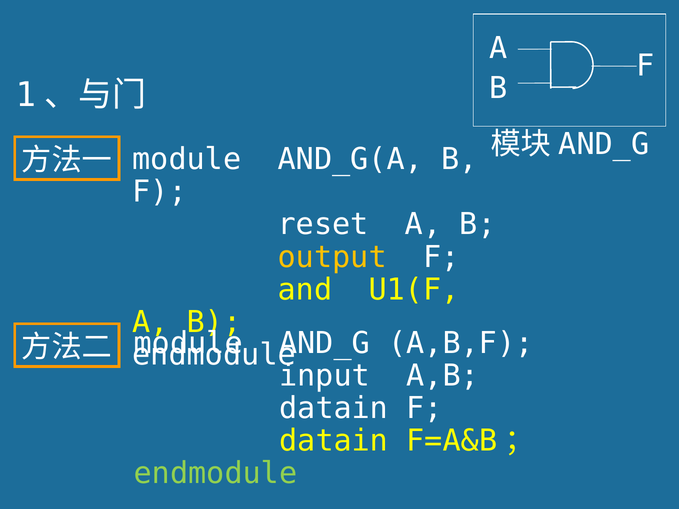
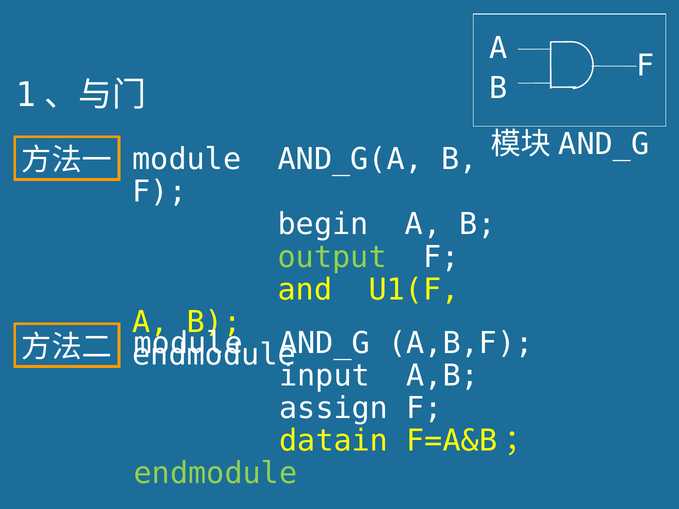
reset: reset -> begin (323, 225)
output colour: yellow -> light green (332, 257)
datain: datain -> assign (334, 409)
